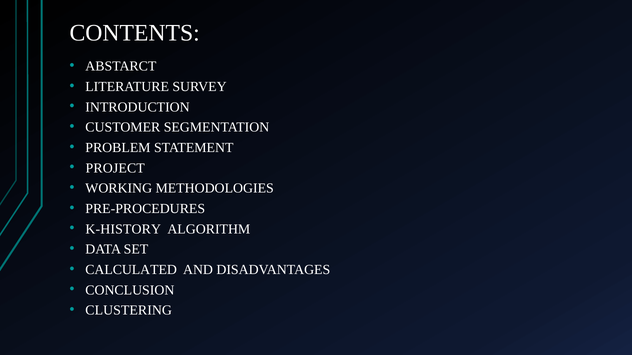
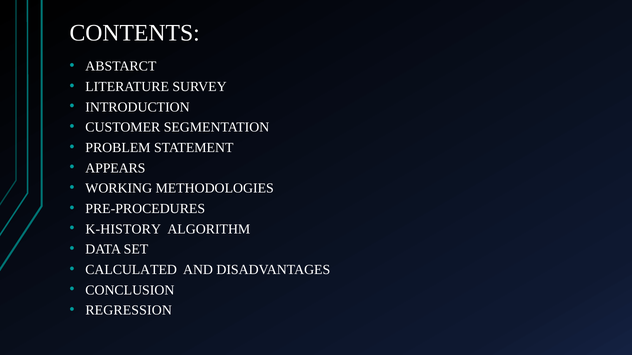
PROJECT: PROJECT -> APPEARS (115, 168)
CLUSTERING: CLUSTERING -> REGRESSION (129, 311)
